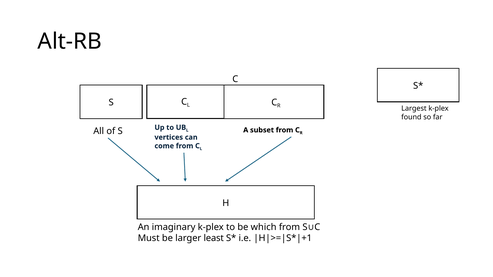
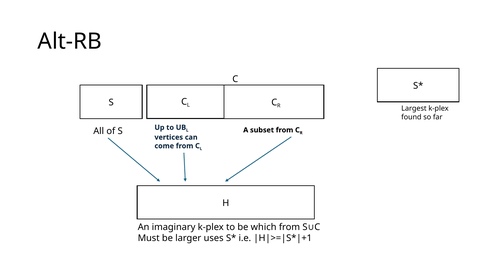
least: least -> uses (214, 238)
